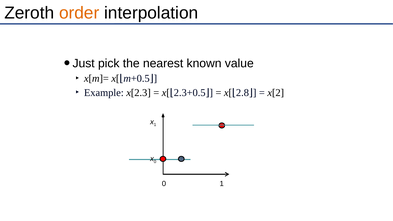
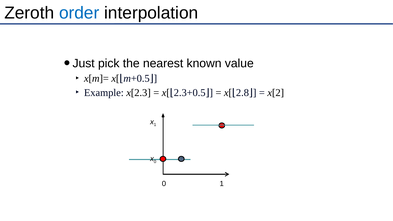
order colour: orange -> blue (79, 13)
